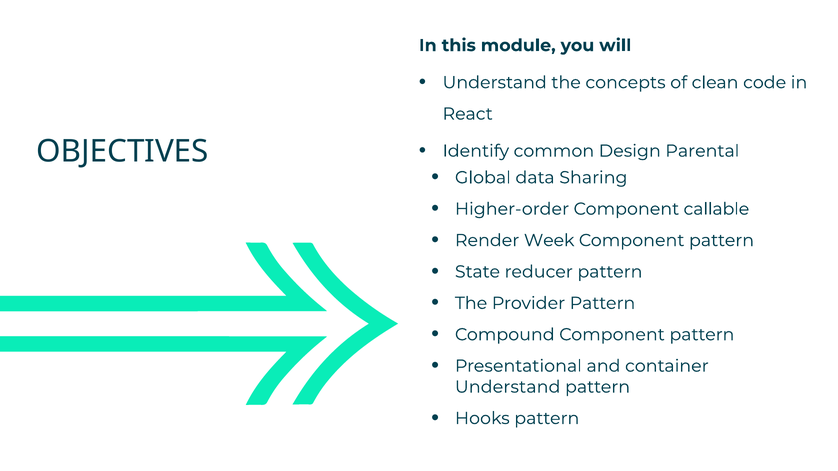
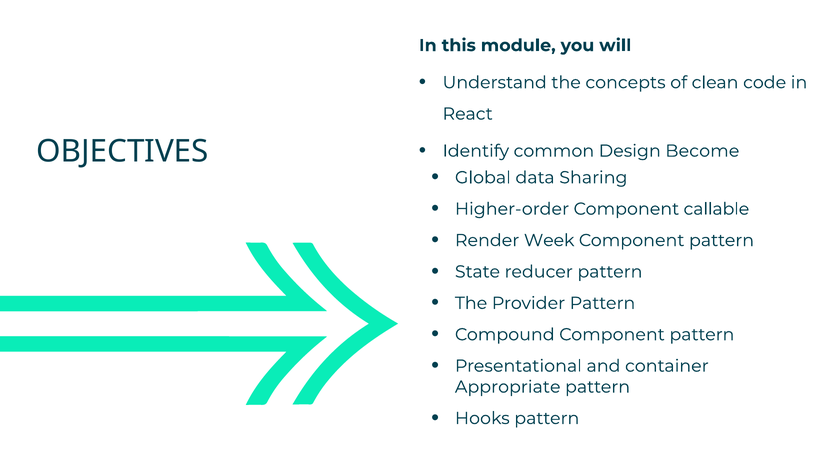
Parental: Parental -> Become (702, 151)
Understand: Understand -> Appropriate (508, 387)
